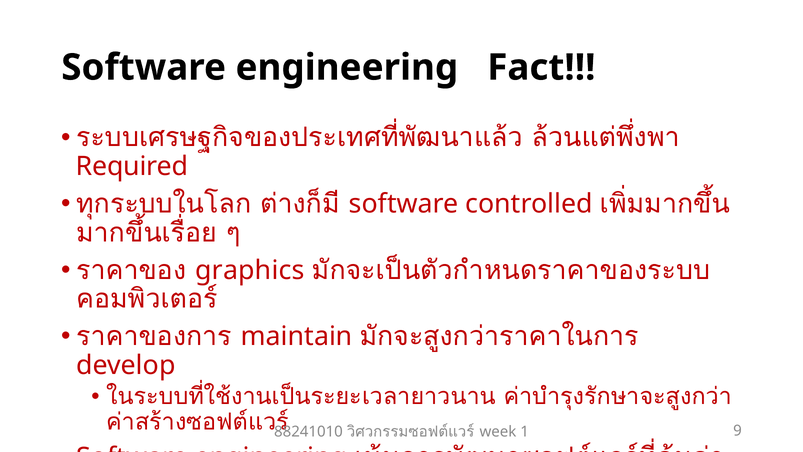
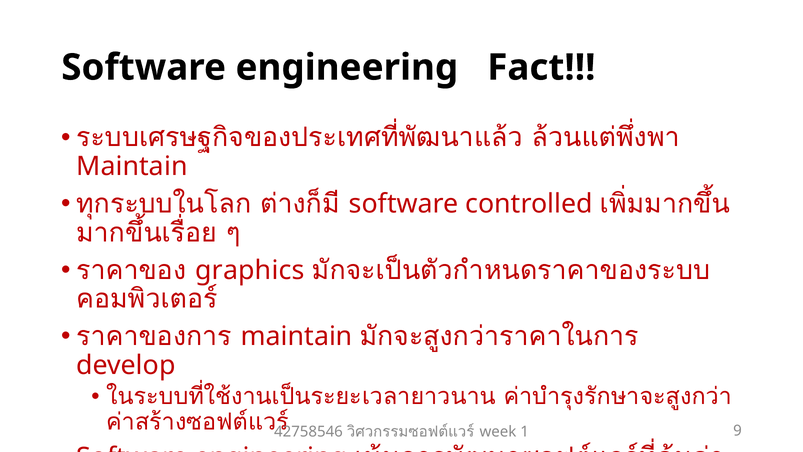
Required: Required -> Maintain (132, 166)
88241010: 88241010 -> 42758546 (308, 432)
